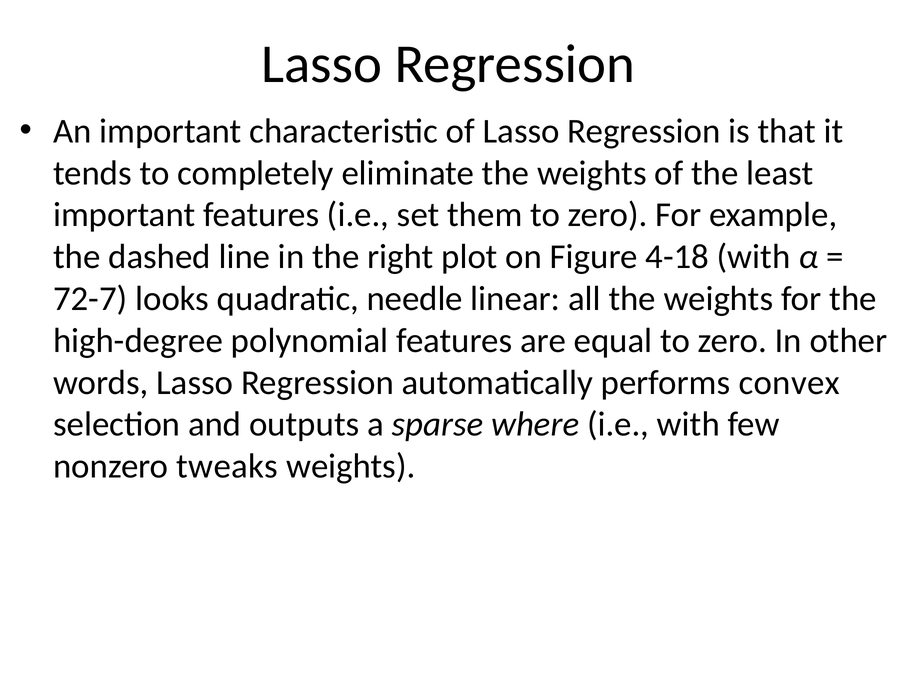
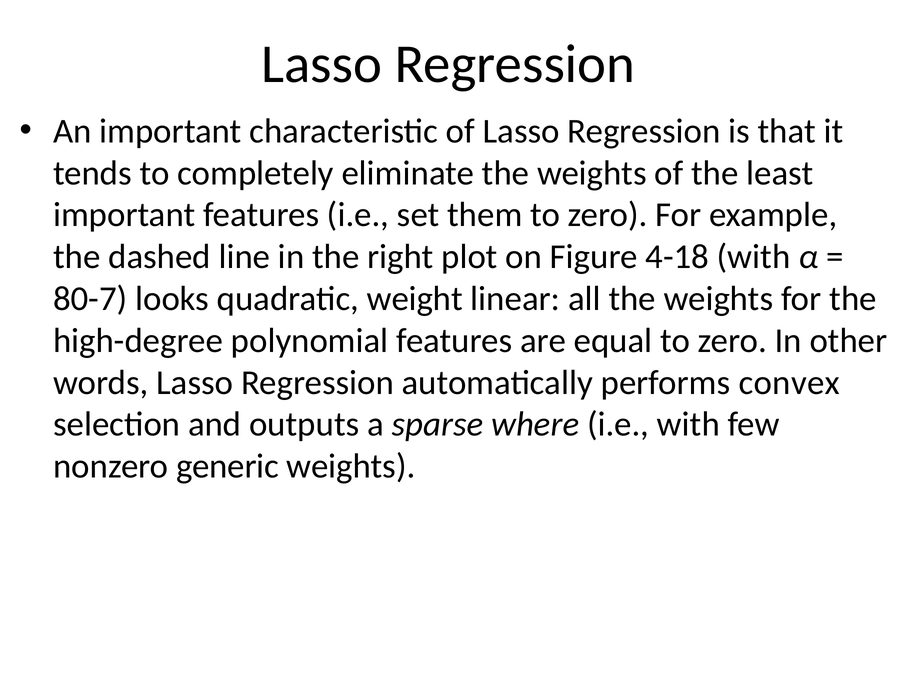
72-7: 72-7 -> 80-7 (90, 299)
needle: needle -> weight (415, 299)
tweaks: tweaks -> generic (228, 466)
